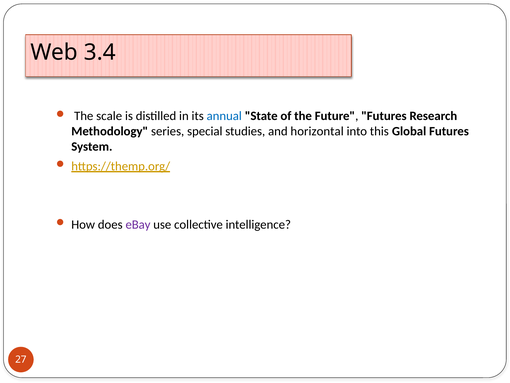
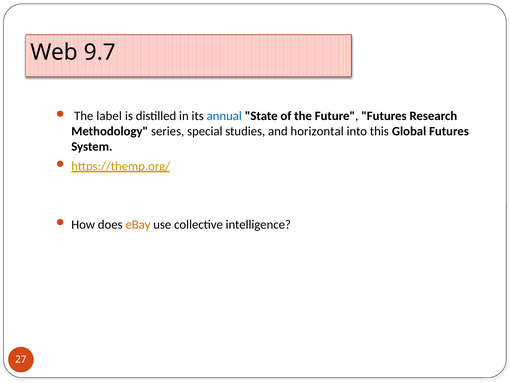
3.4: 3.4 -> 9.7 (100, 52)
scale: scale -> label (109, 116)
eBay colour: purple -> orange (138, 224)
